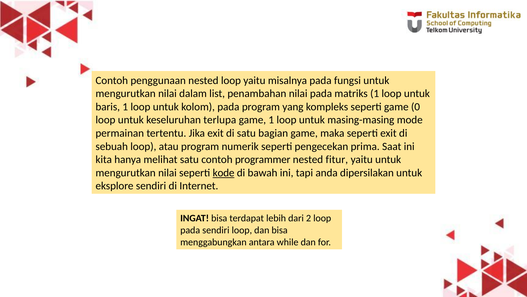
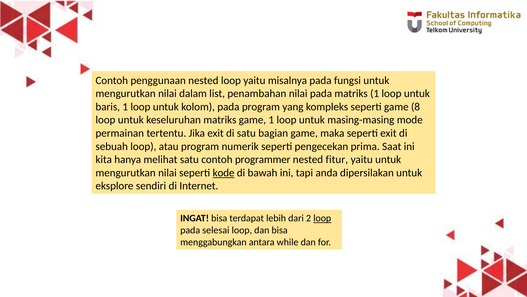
0: 0 -> 8 (416, 107)
keseluruhan terlupa: terlupa -> matriks (220, 120)
loop underline: none -> present (322, 218)
pada sendiri: sendiri -> selesai (216, 230)
